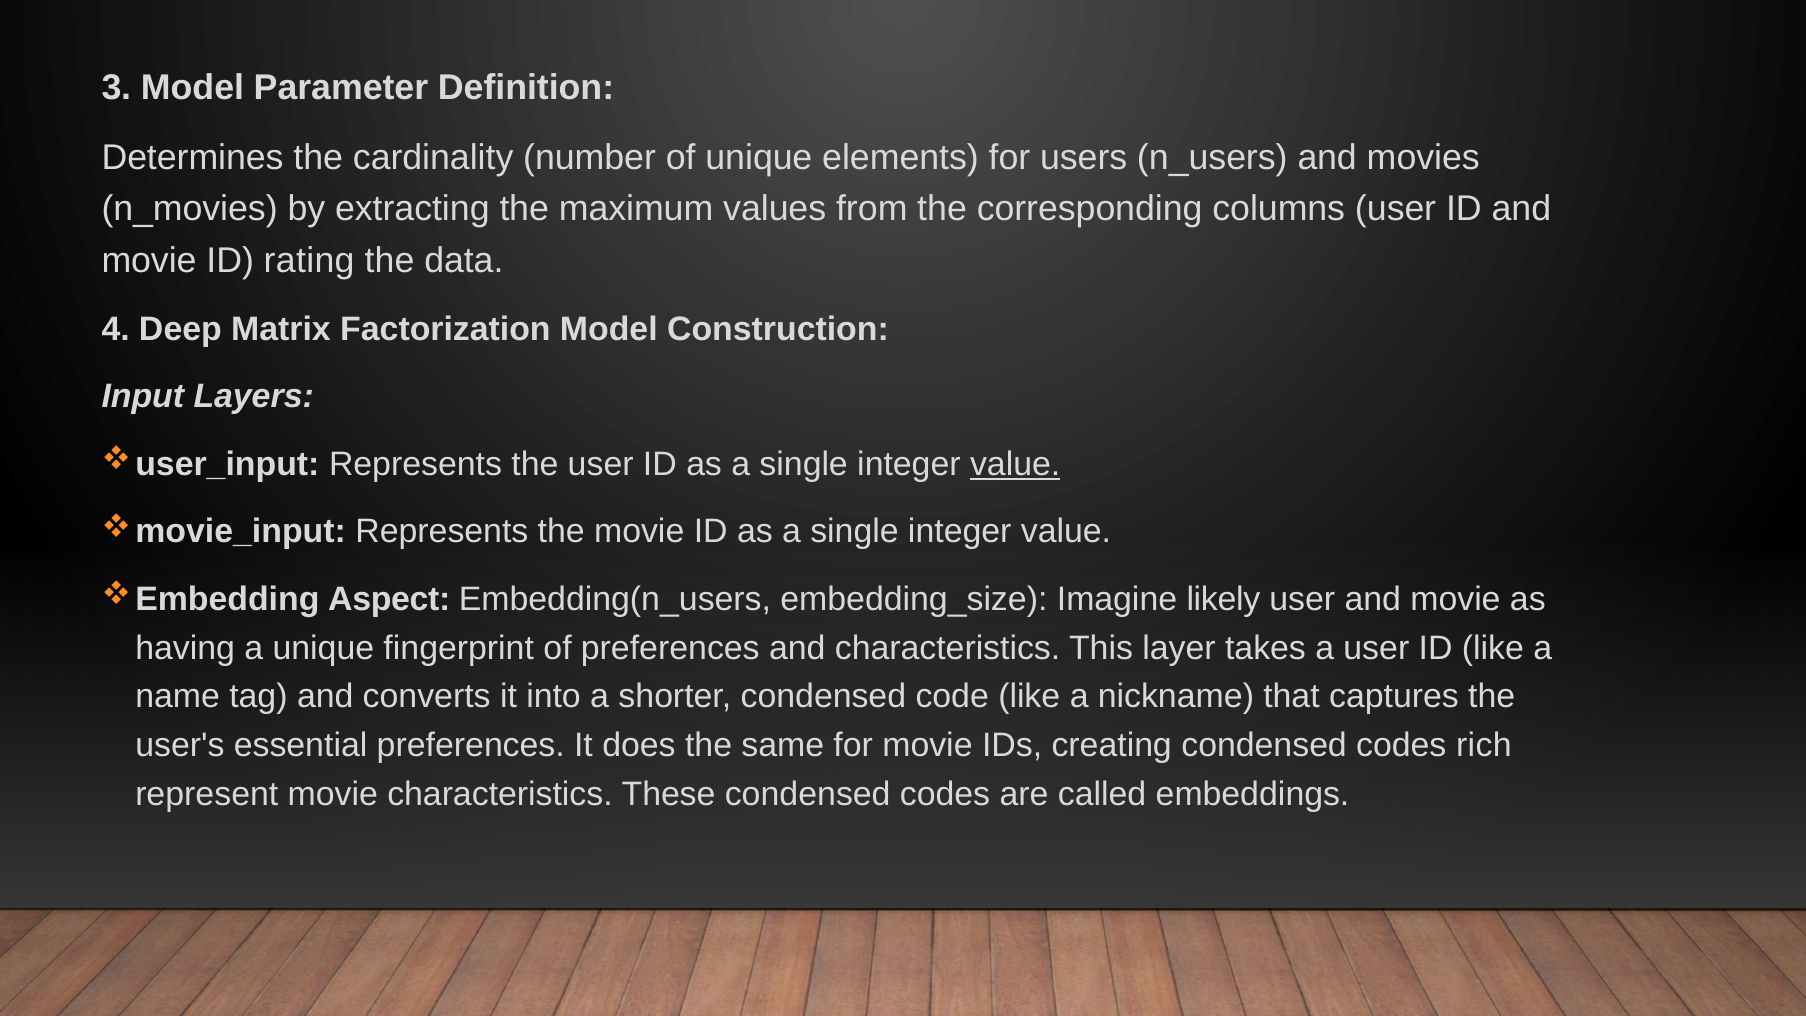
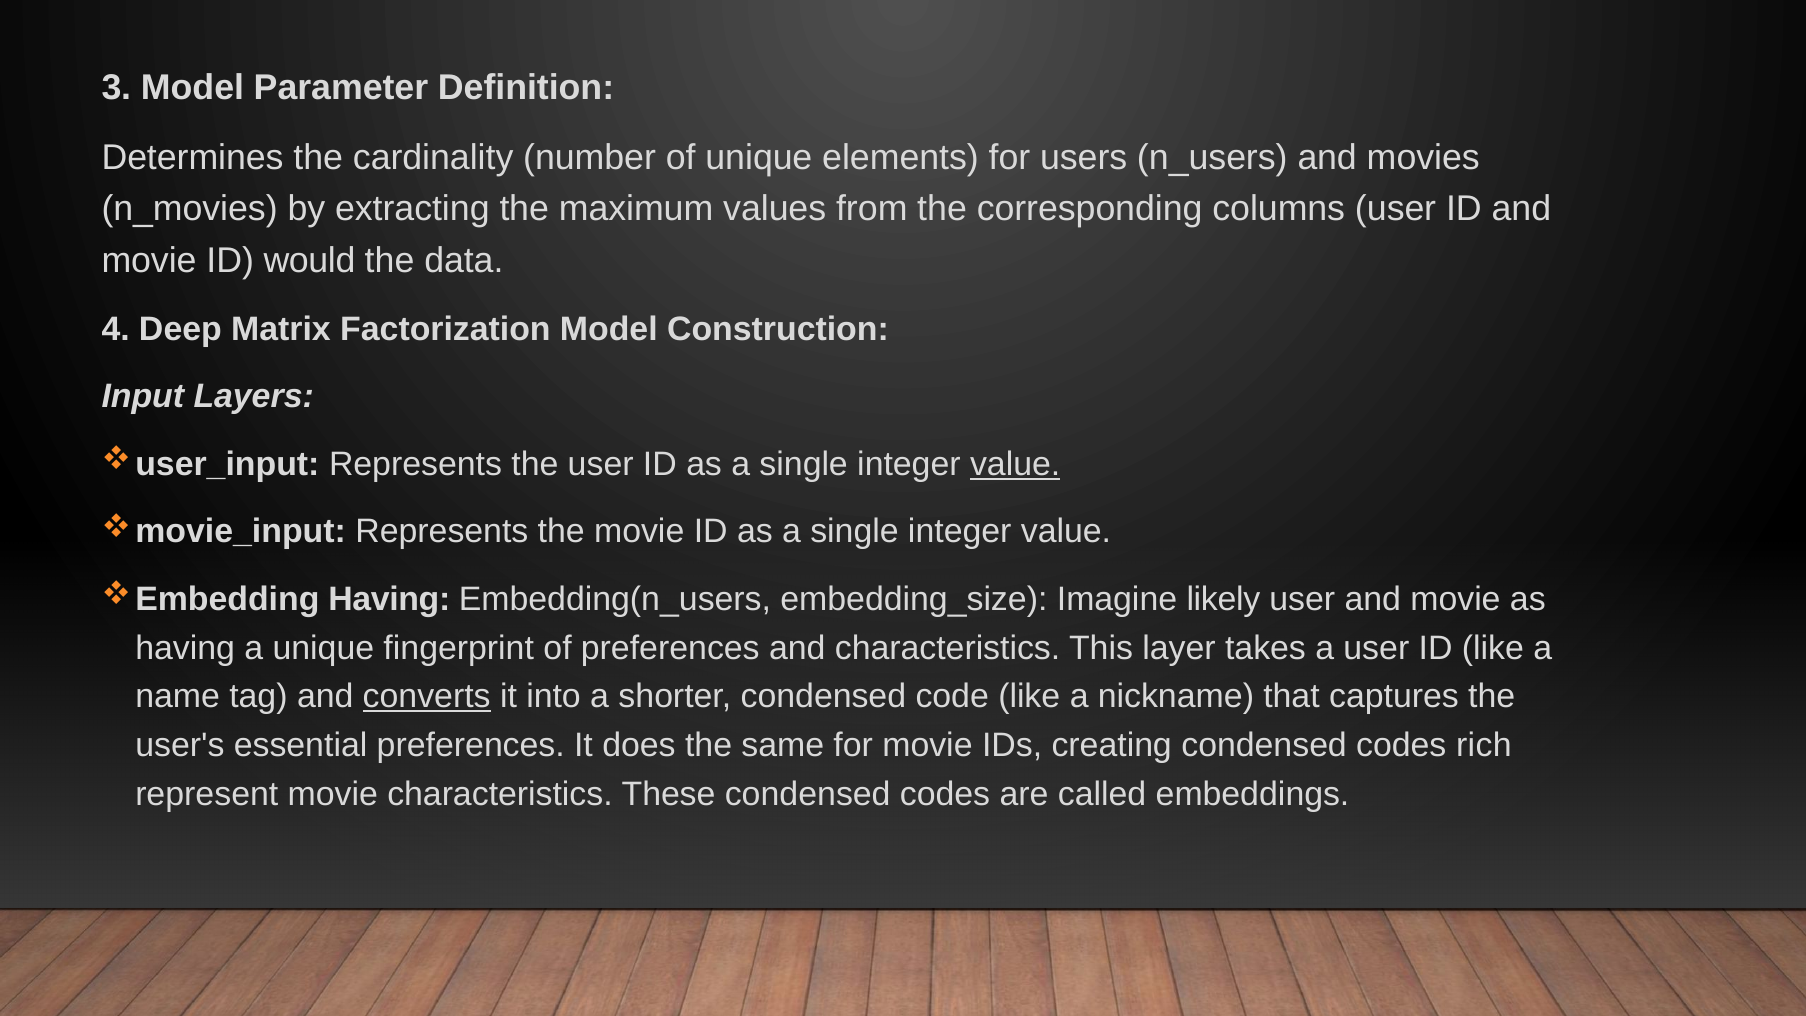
rating: rating -> would (309, 260)
Aspect: Aspect -> Having (389, 599)
converts underline: none -> present (427, 697)
